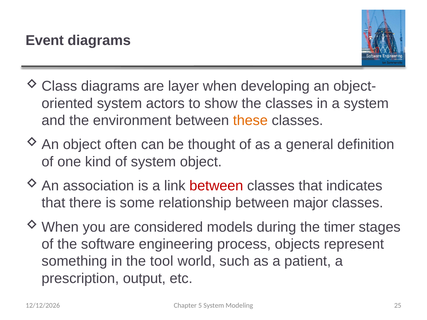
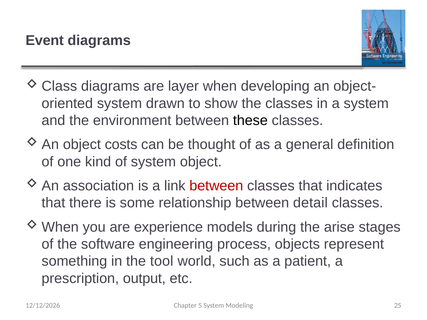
actors: actors -> drawn (165, 103)
these colour: orange -> black (250, 121)
often: often -> costs (121, 145)
major: major -> detail (310, 203)
considered: considered -> experience (169, 227)
timer: timer -> arise (339, 227)
